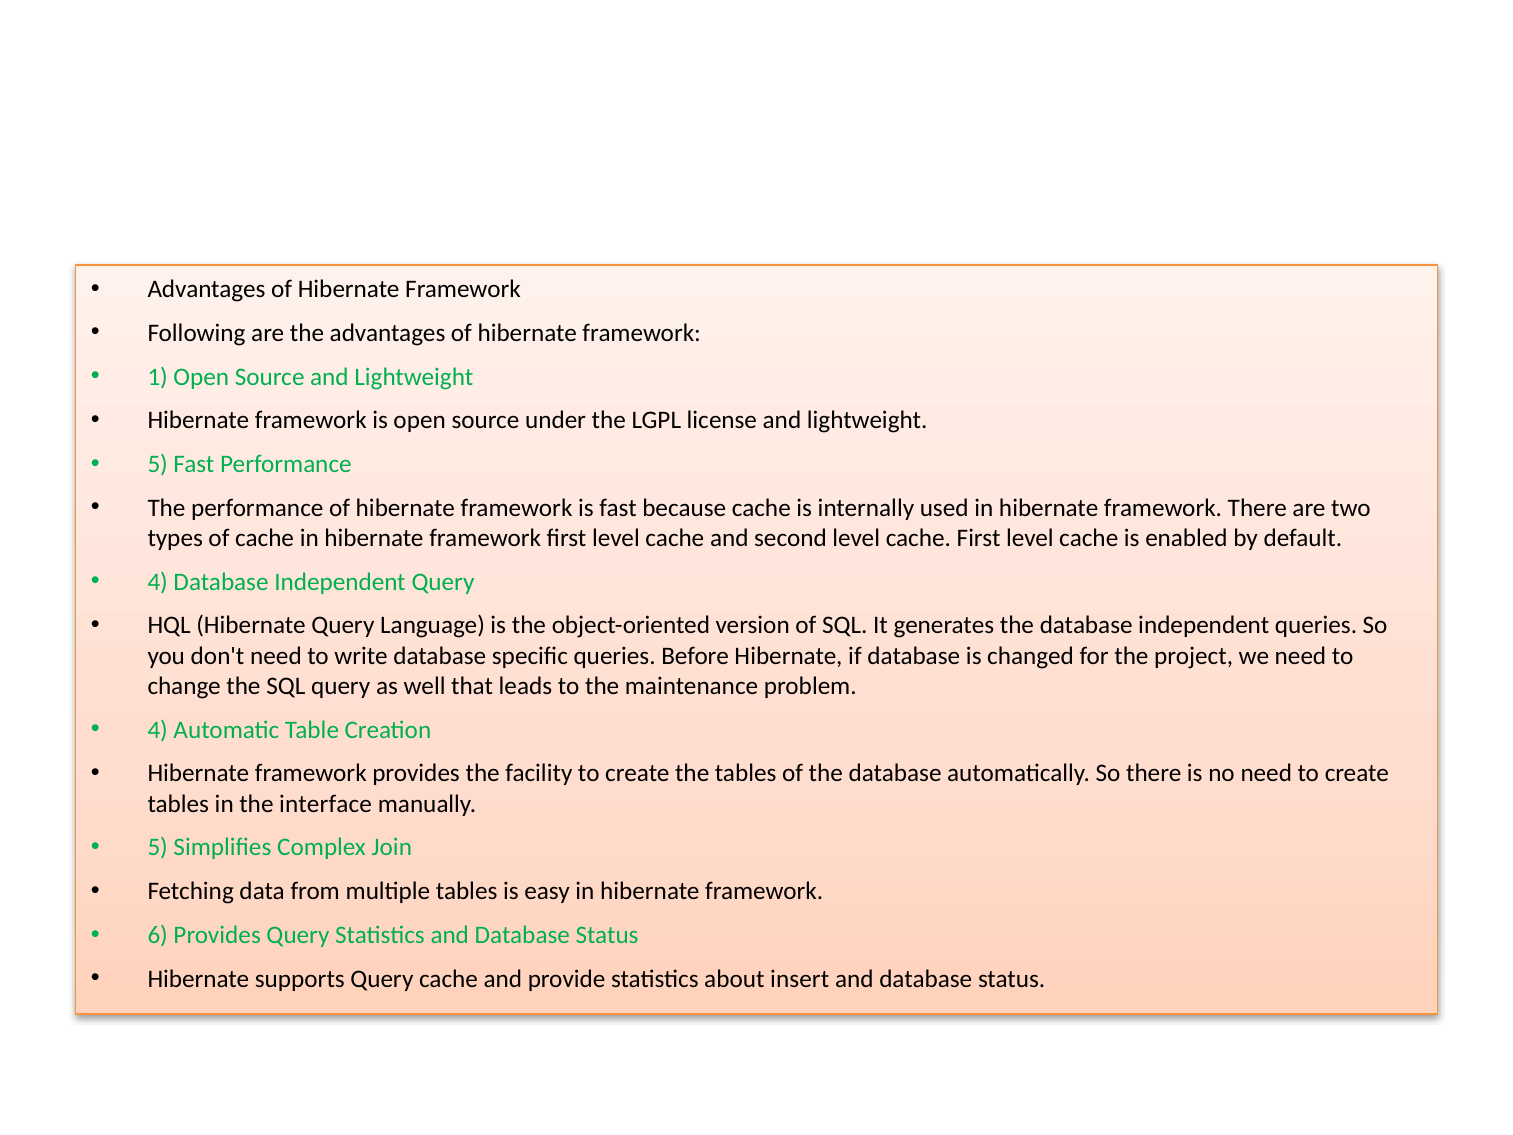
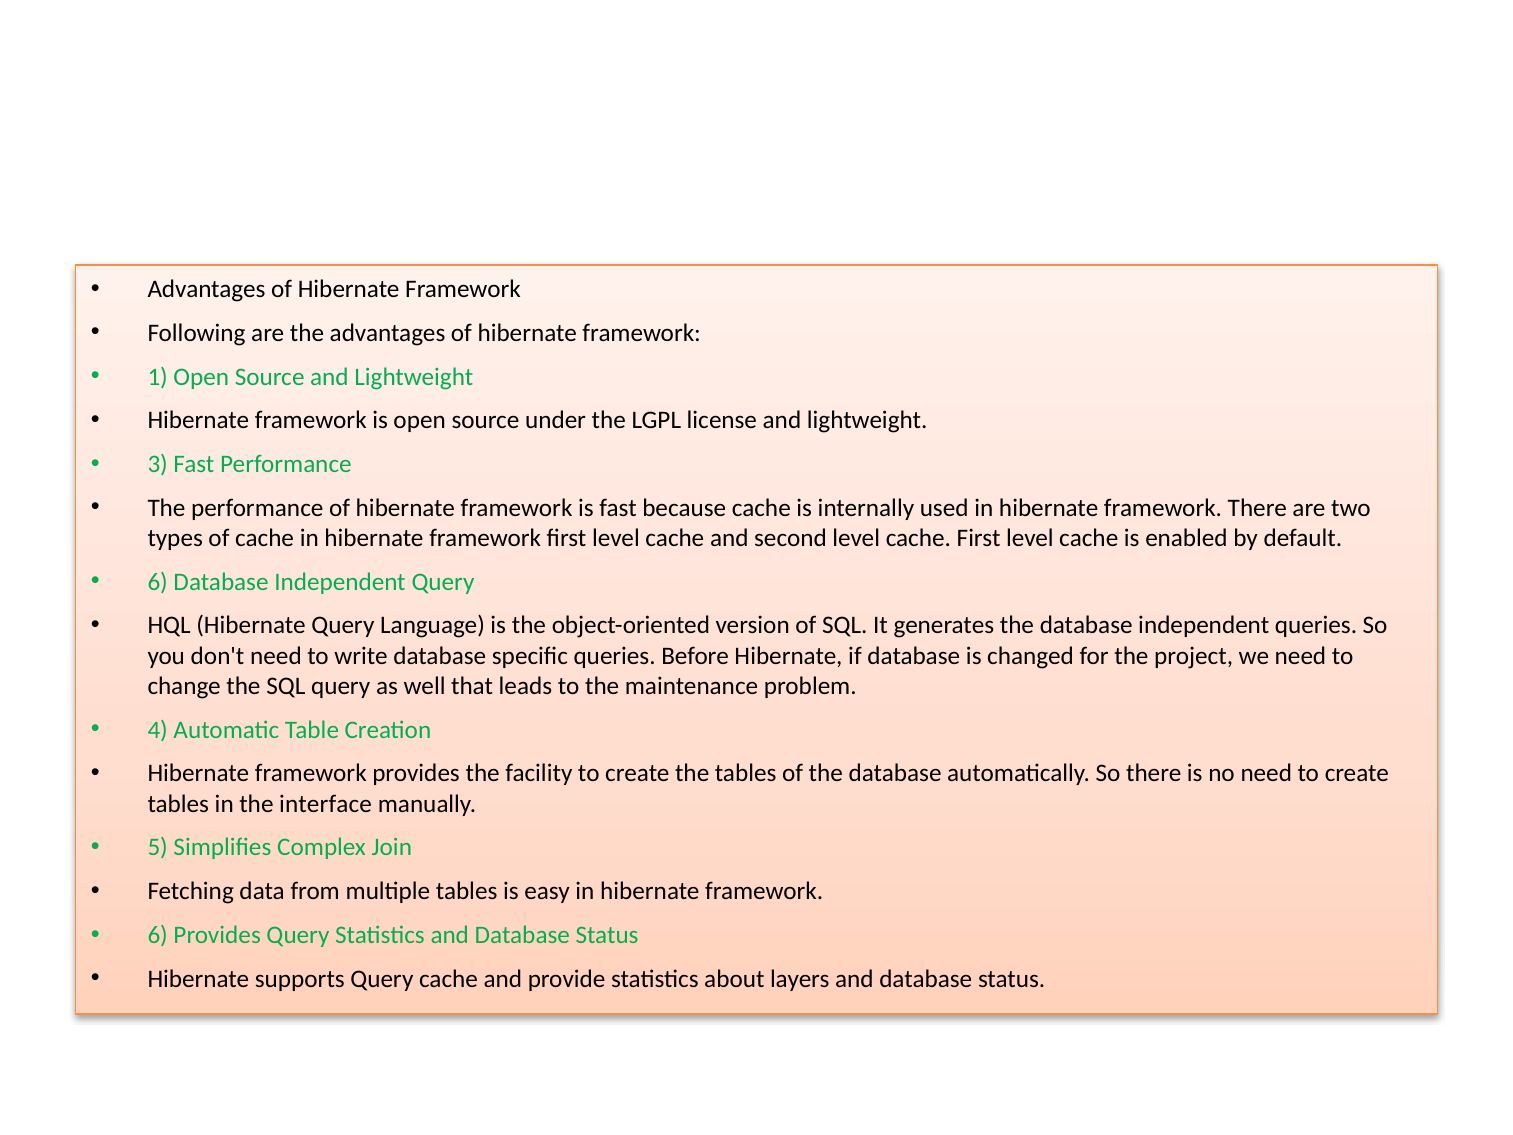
5: 5 -> 3 (158, 464)
4: 4 -> 6 (158, 582)
insert: insert -> layers (800, 979)
